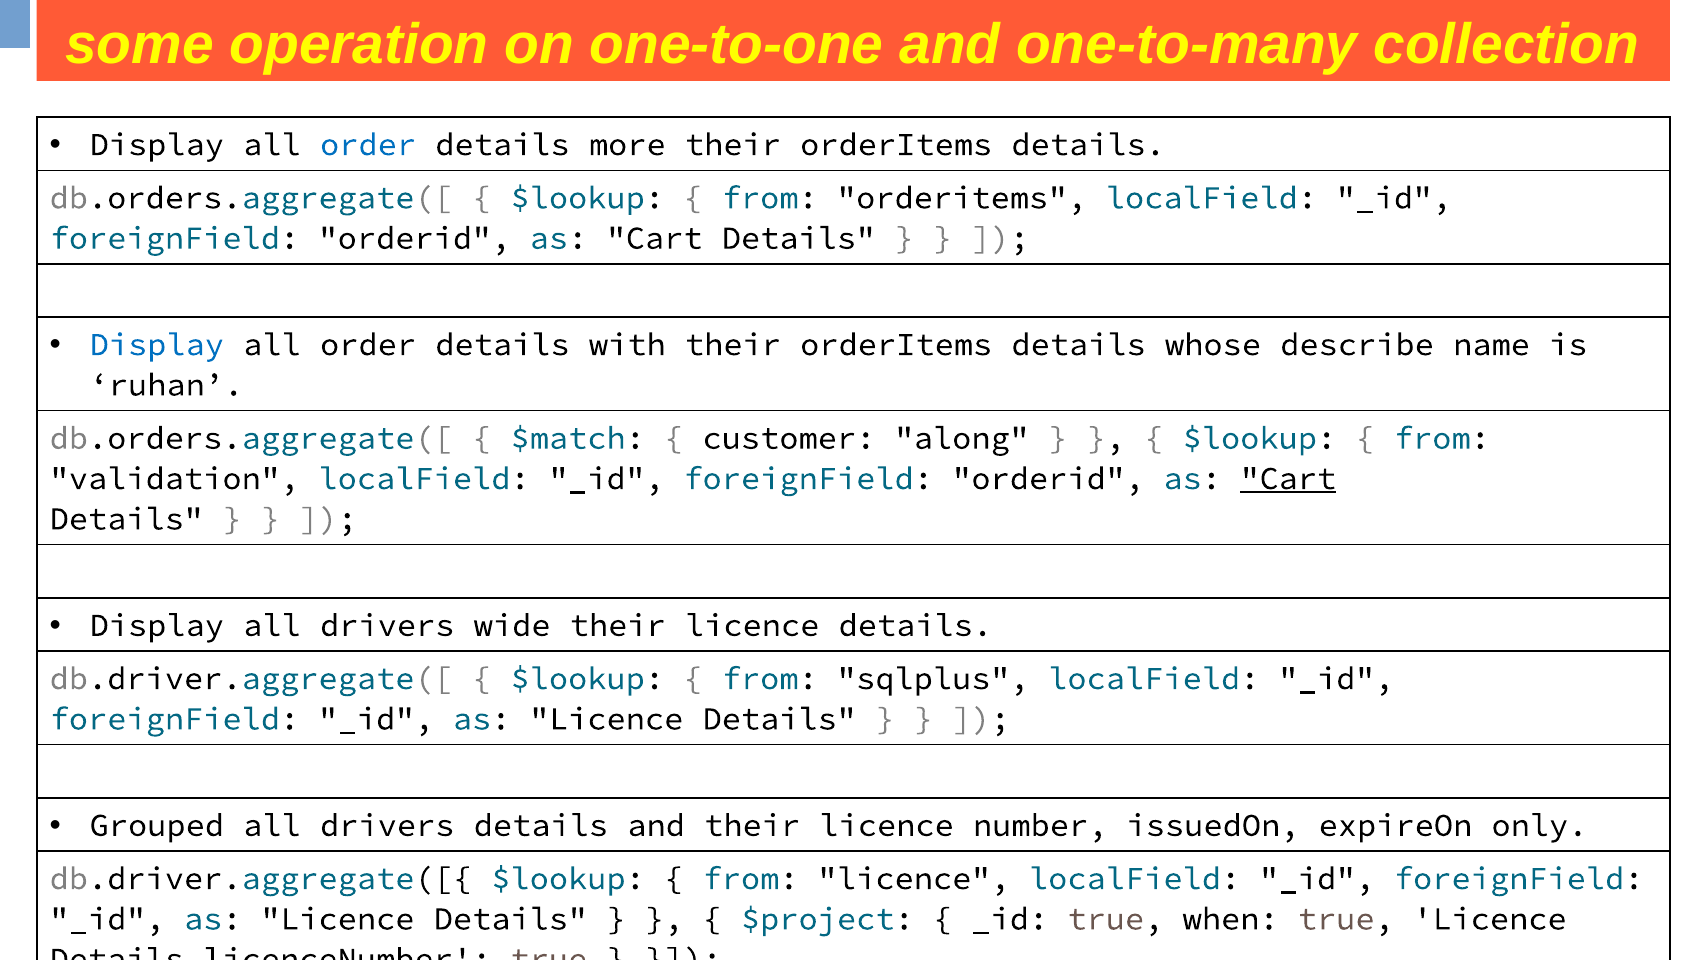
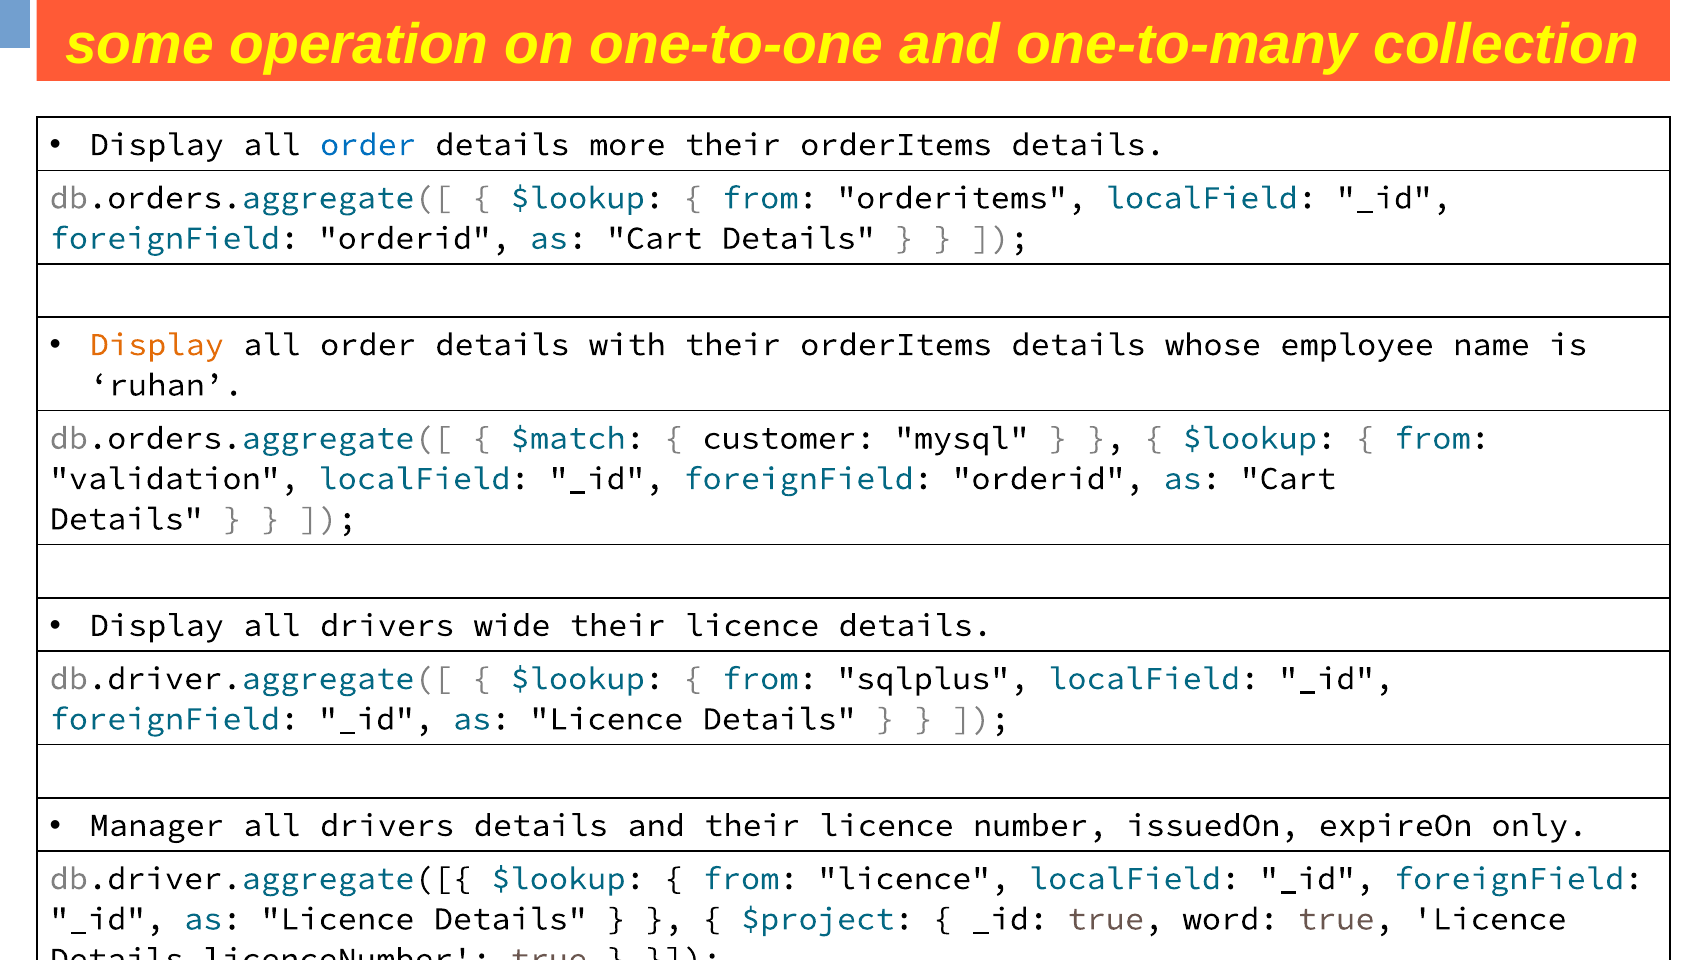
Display colour: blue -> orange (157, 345)
describe: describe -> employee (1357, 345)
along: along -> mysql (962, 438)
Cart underline: present -> none (1288, 479)
Grouped: Grouped -> Manager (157, 825)
when: when -> word (1231, 919)
